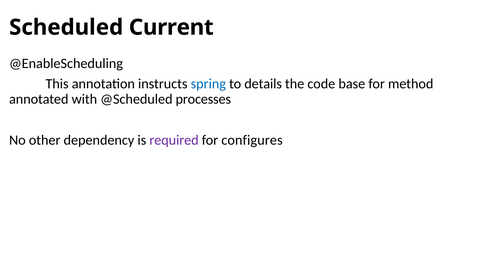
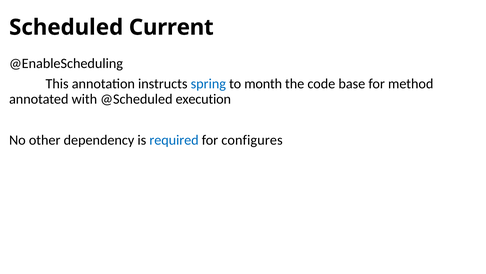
details: details -> month (263, 84)
processes: processes -> execution (203, 99)
required colour: purple -> blue (174, 140)
